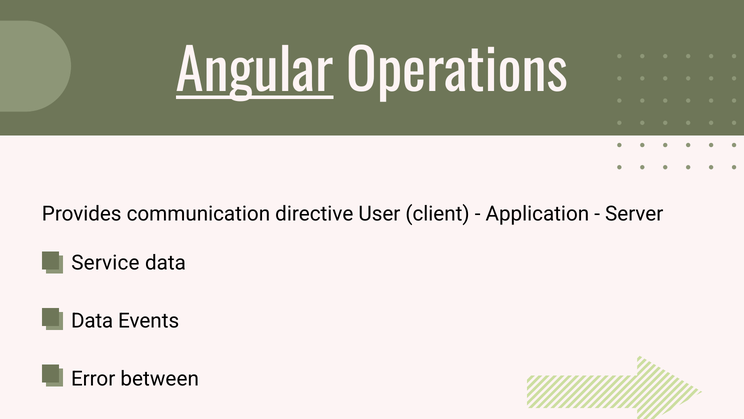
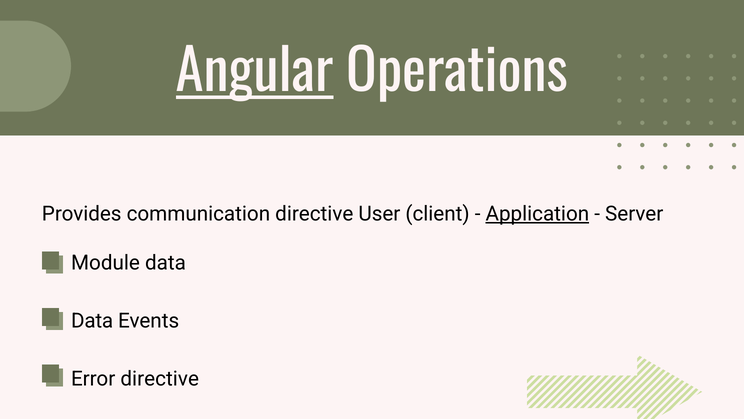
Application underline: none -> present (537, 214)
Service: Service -> Module (105, 263)
Error between: between -> directive (160, 378)
